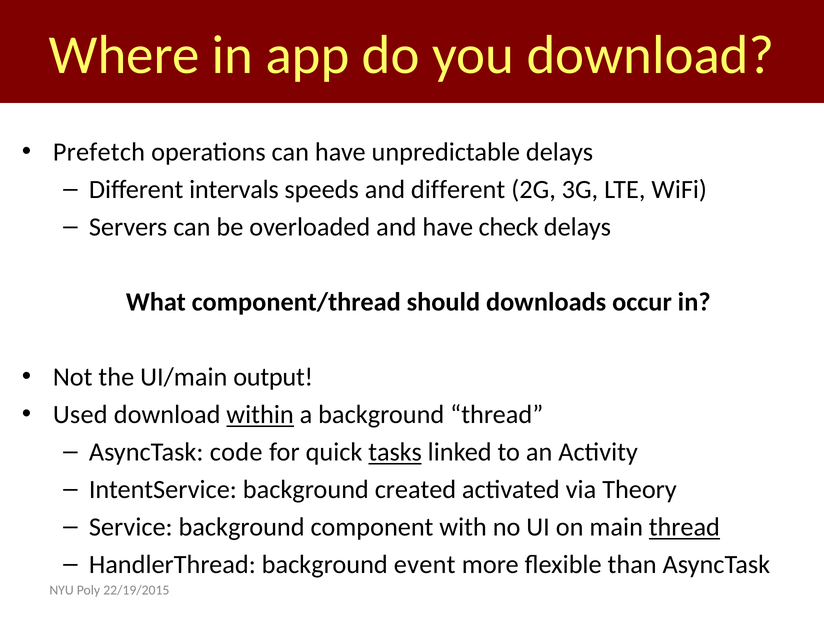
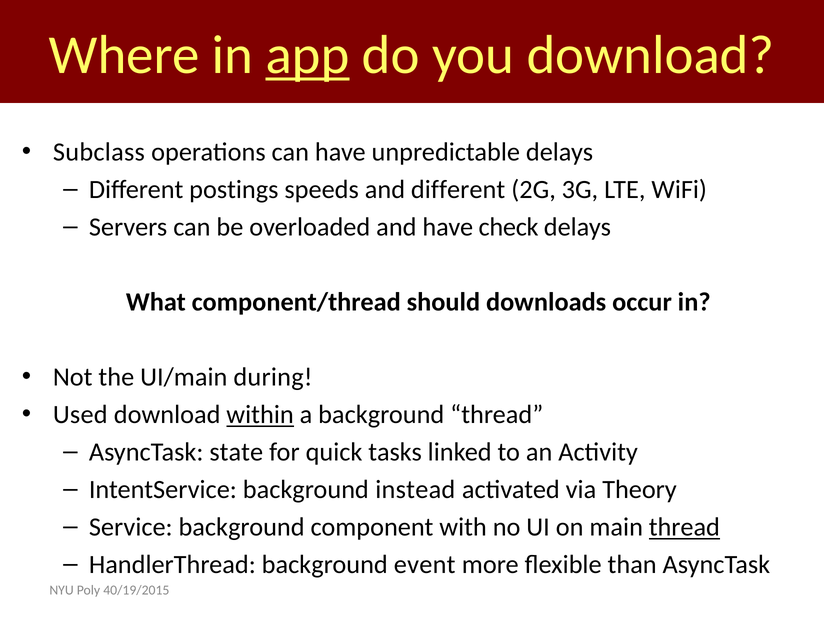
app underline: none -> present (308, 55)
Prefetch: Prefetch -> Subclass (99, 152)
intervals: intervals -> postings (234, 190)
output: output -> during (273, 377)
code: code -> state (236, 452)
tasks underline: present -> none (395, 452)
created: created -> instead (415, 490)
22/19/2015: 22/19/2015 -> 40/19/2015 (136, 590)
